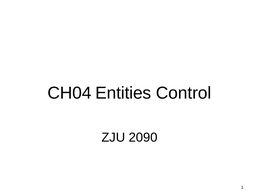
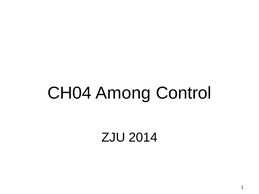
Entities: Entities -> Among (123, 93)
2090: 2090 -> 2014 (143, 138)
